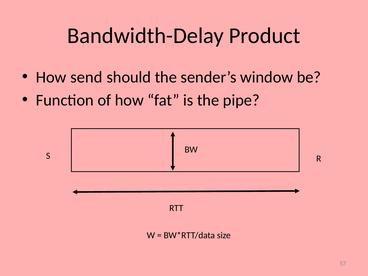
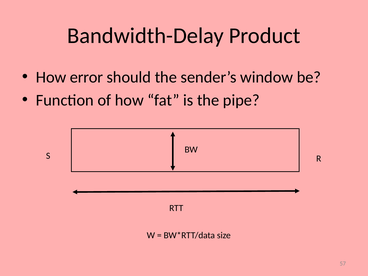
send: send -> error (87, 77)
